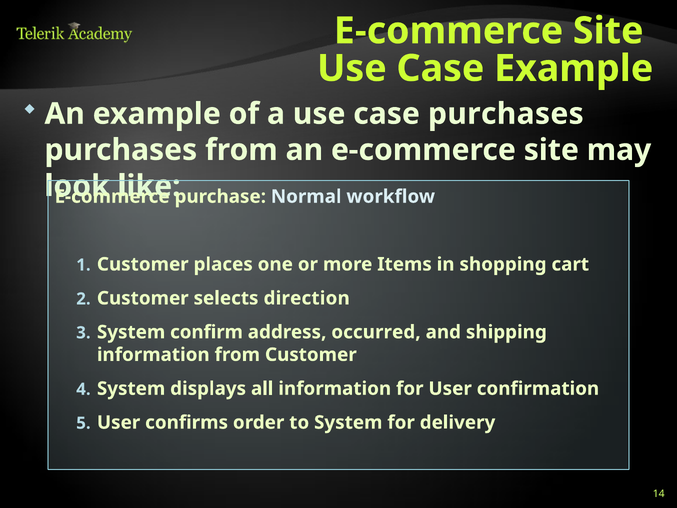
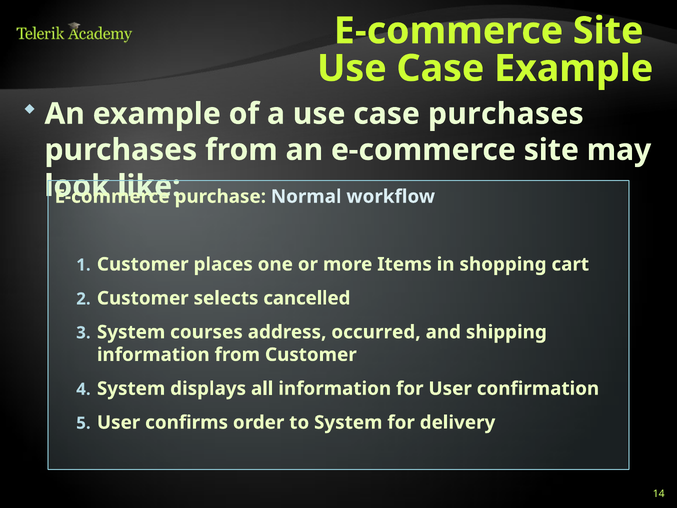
direction: direction -> cancelled (307, 298)
confirm: confirm -> courses (206, 332)
